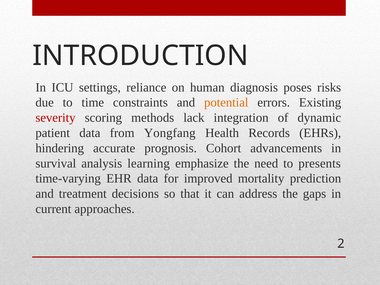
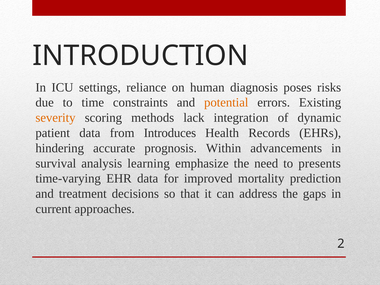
severity colour: red -> orange (55, 118)
Yongfang: Yongfang -> Introduces (170, 133)
Cohort: Cohort -> Within (224, 148)
